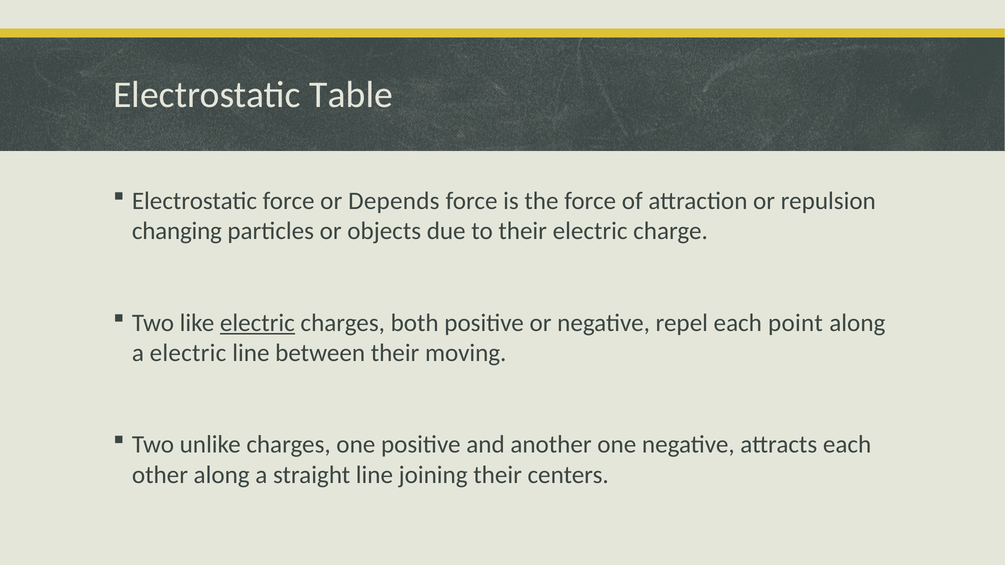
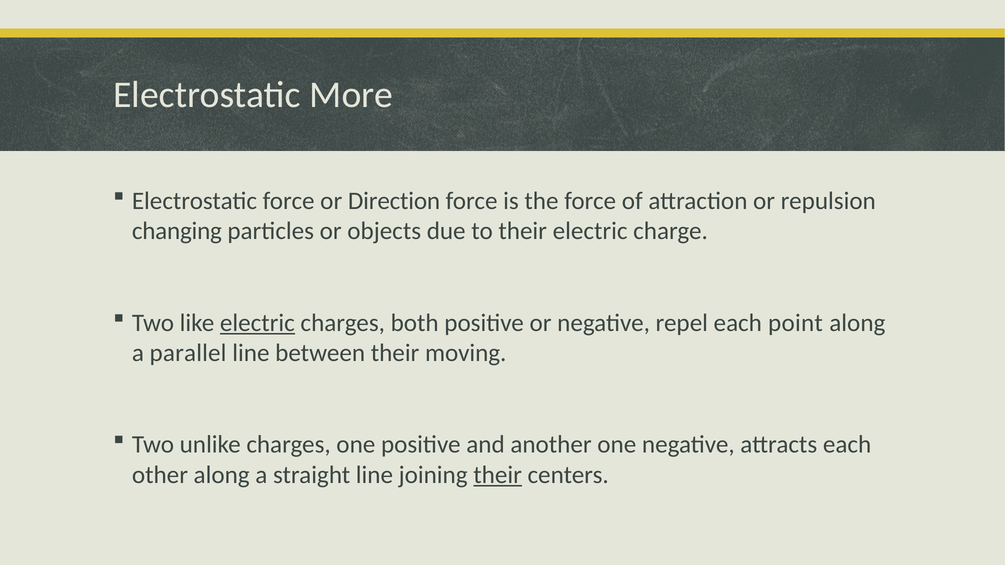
Table: Table -> More (351, 95)
Depends: Depends -> Direction (394, 201)
a electric: electric -> parallel (188, 353)
their underline: none -> present (498, 475)
